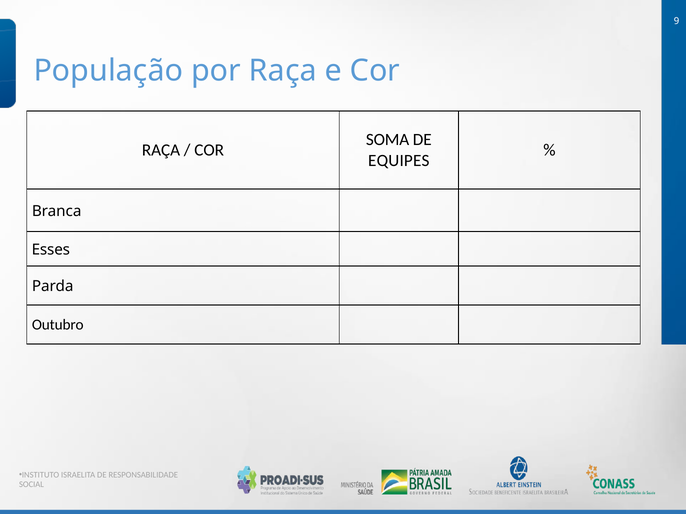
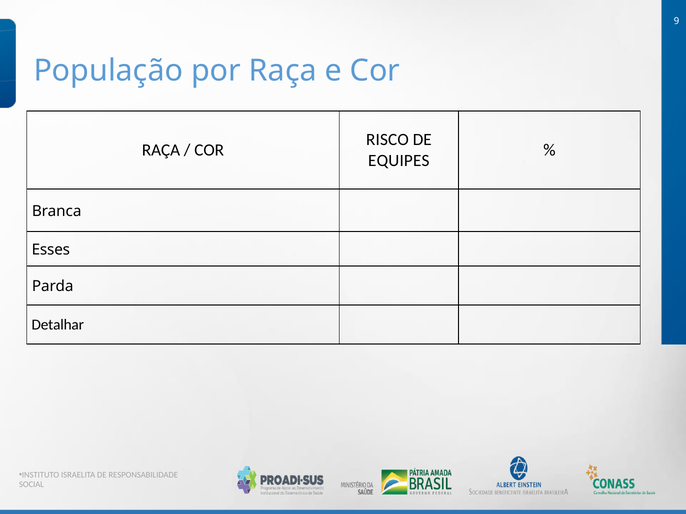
SOMA: SOMA -> RISCO (387, 140)
Outubro: Outubro -> Detalhar (58, 325)
